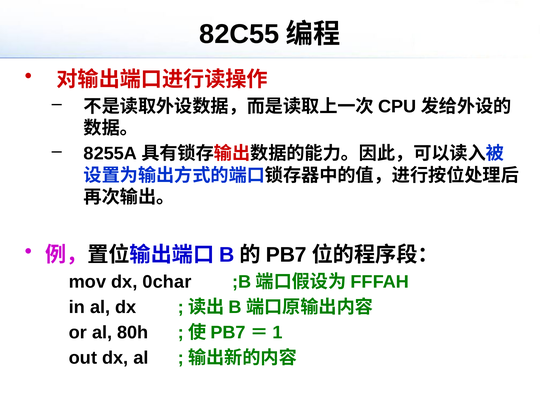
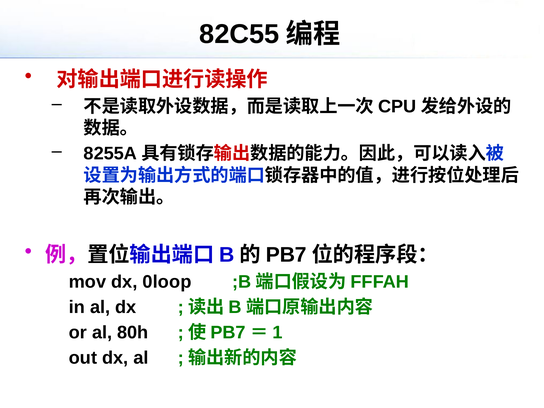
0char: 0char -> 0loop (167, 282)
